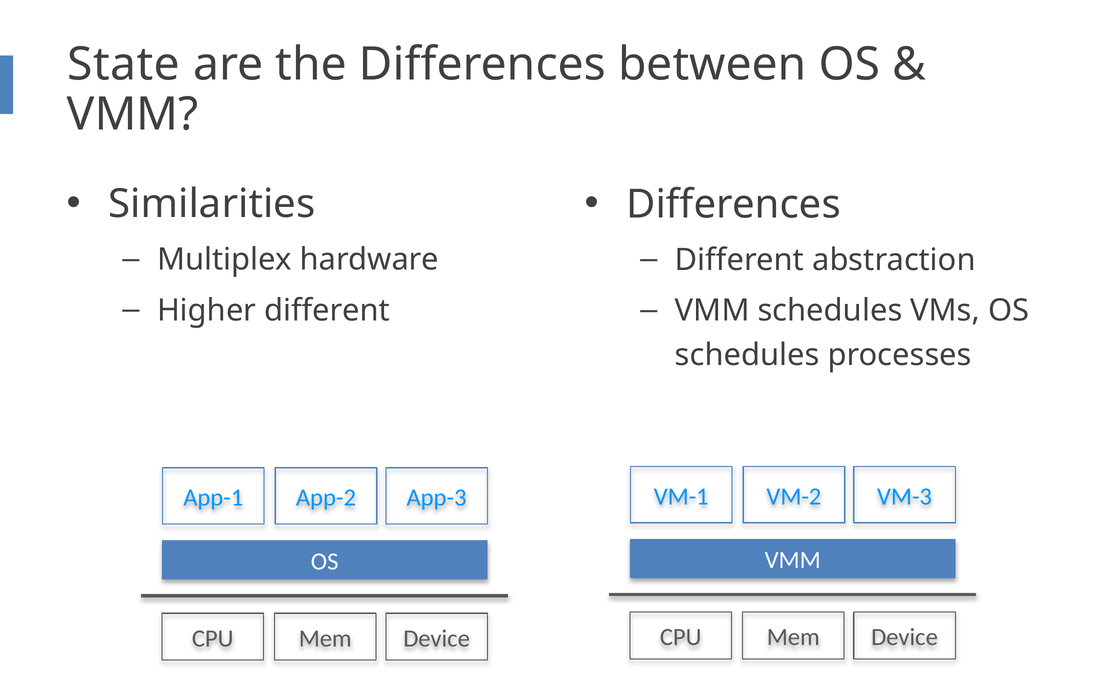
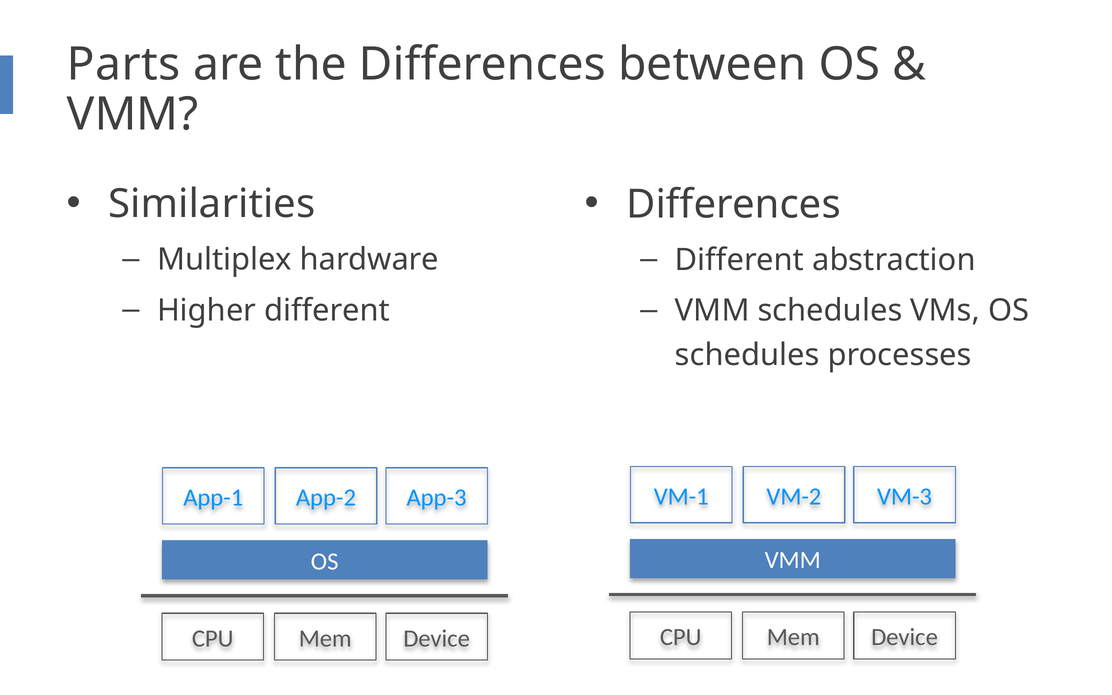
State: State -> Parts (124, 64)
